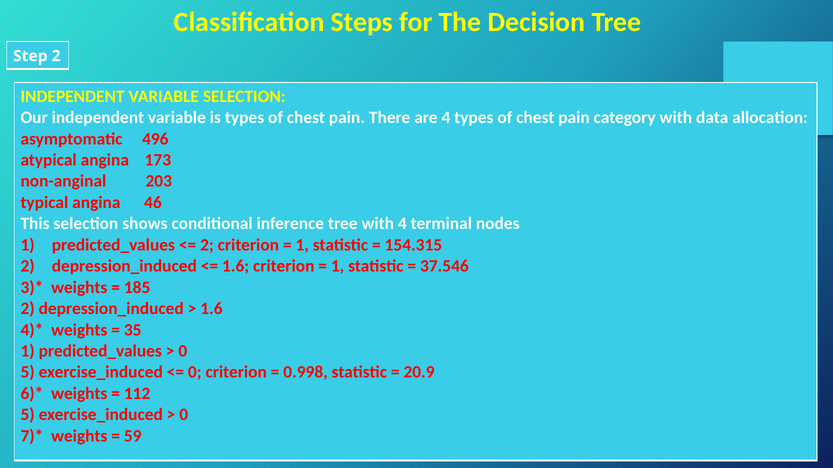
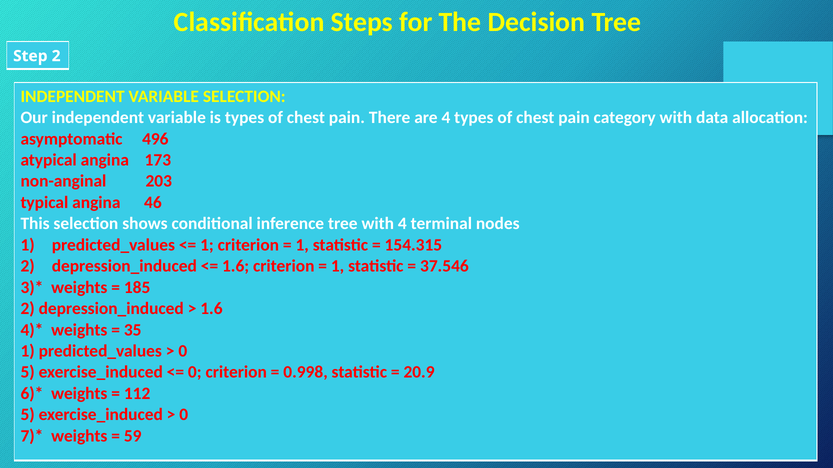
2: 2 -> 1 (207, 245)
